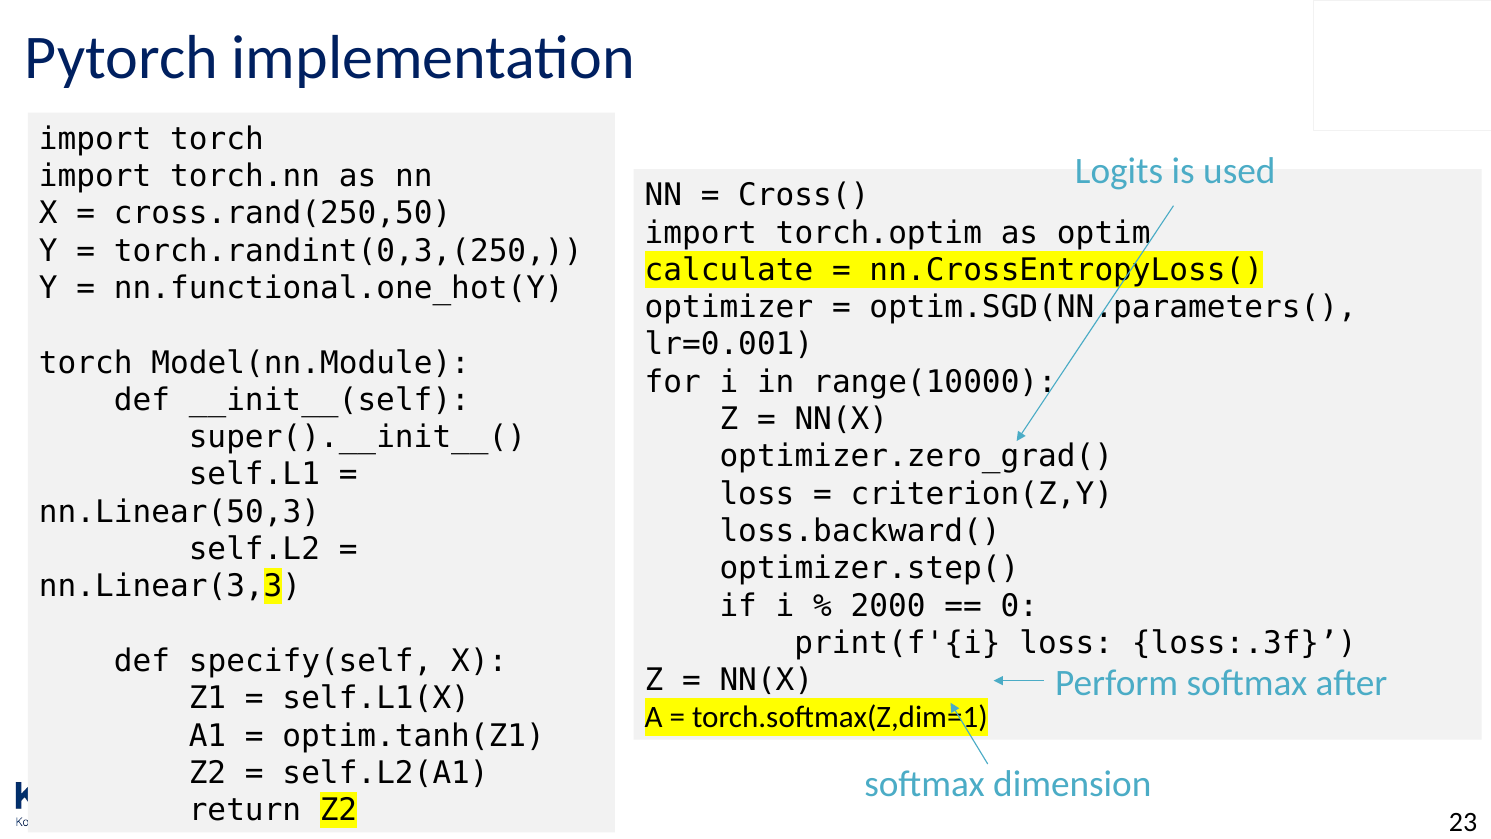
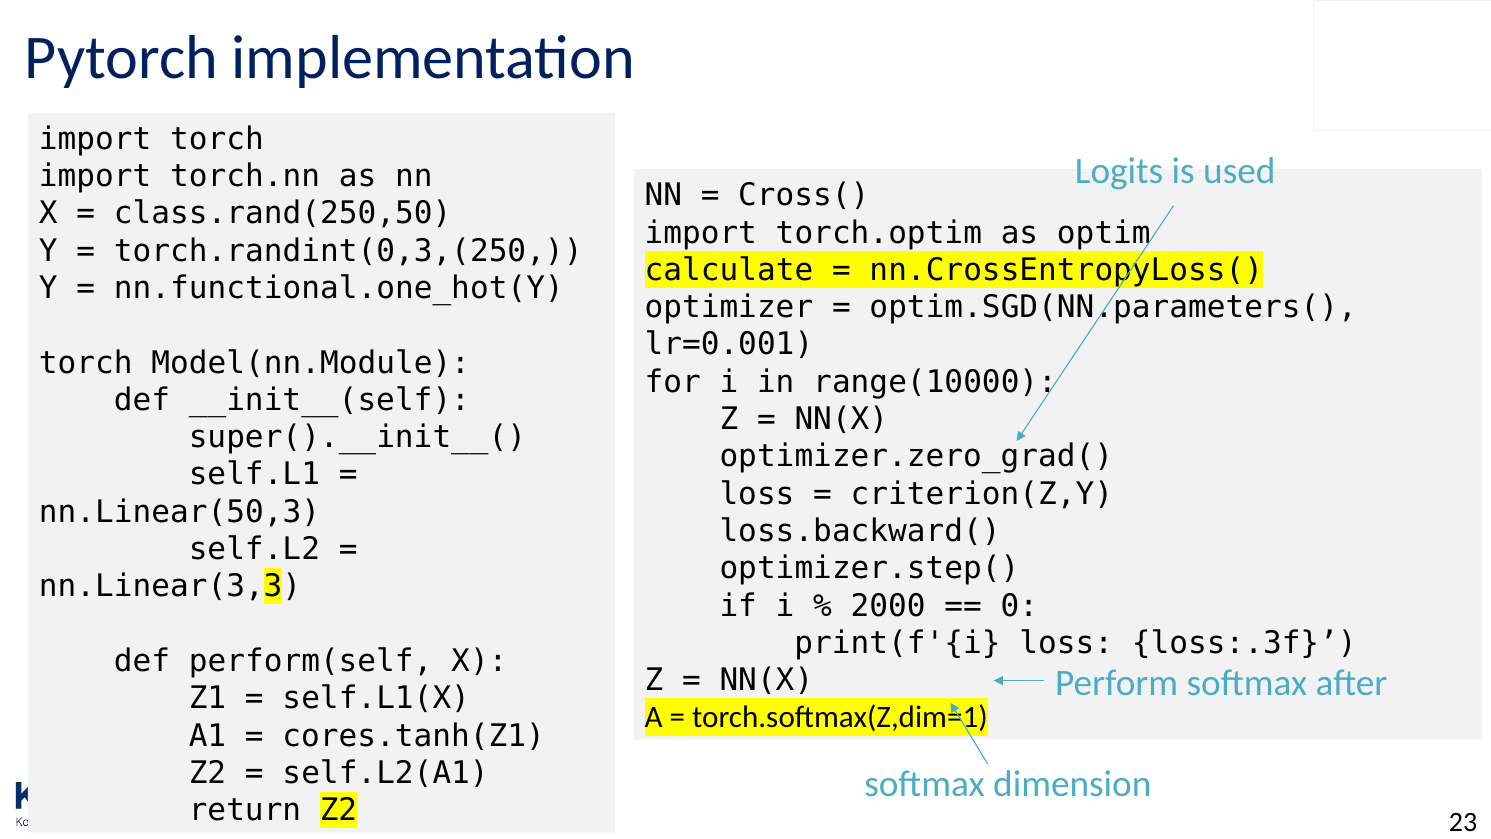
cross.rand(250,50: cross.rand(250,50 -> class.rand(250,50 (283, 213)
specify(self: specify(self -> perform(self (311, 661)
optim.tanh(Z1: optim.tanh(Z1 -> cores.tanh(Z1 (414, 736)
